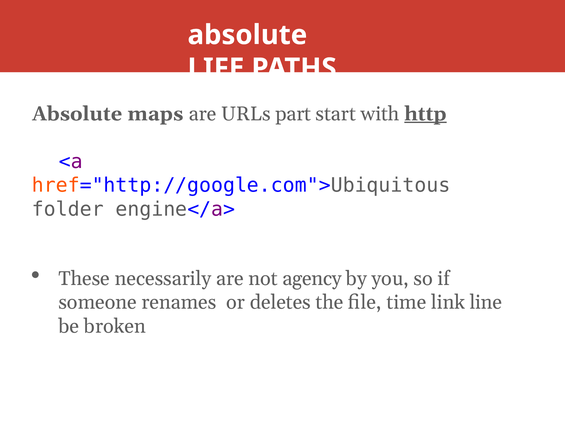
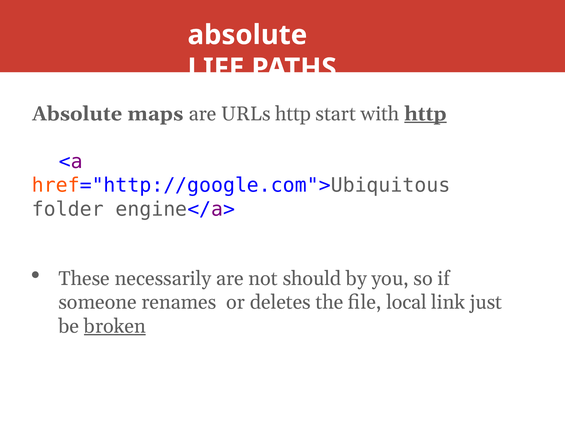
URLs part: part -> http (293, 114)
agency: agency -> should (312, 278)
time: time -> local (407, 302)
line: line -> just (486, 302)
broken underline: none -> present (115, 326)
